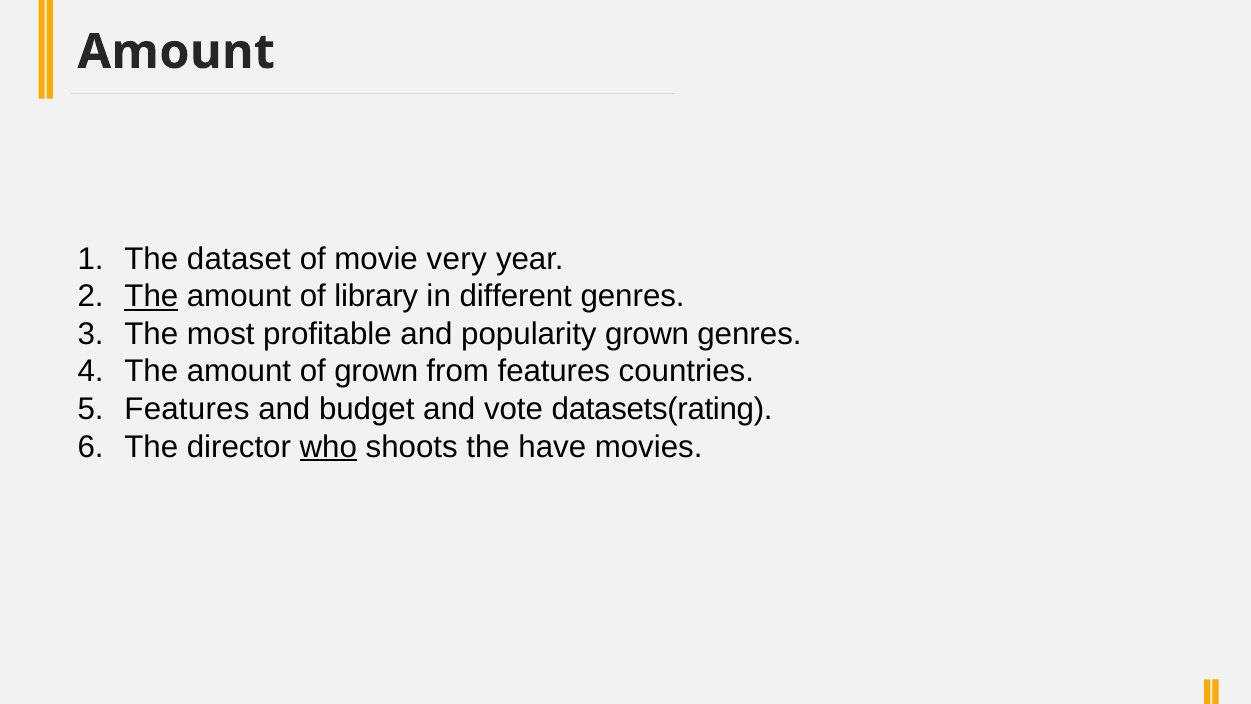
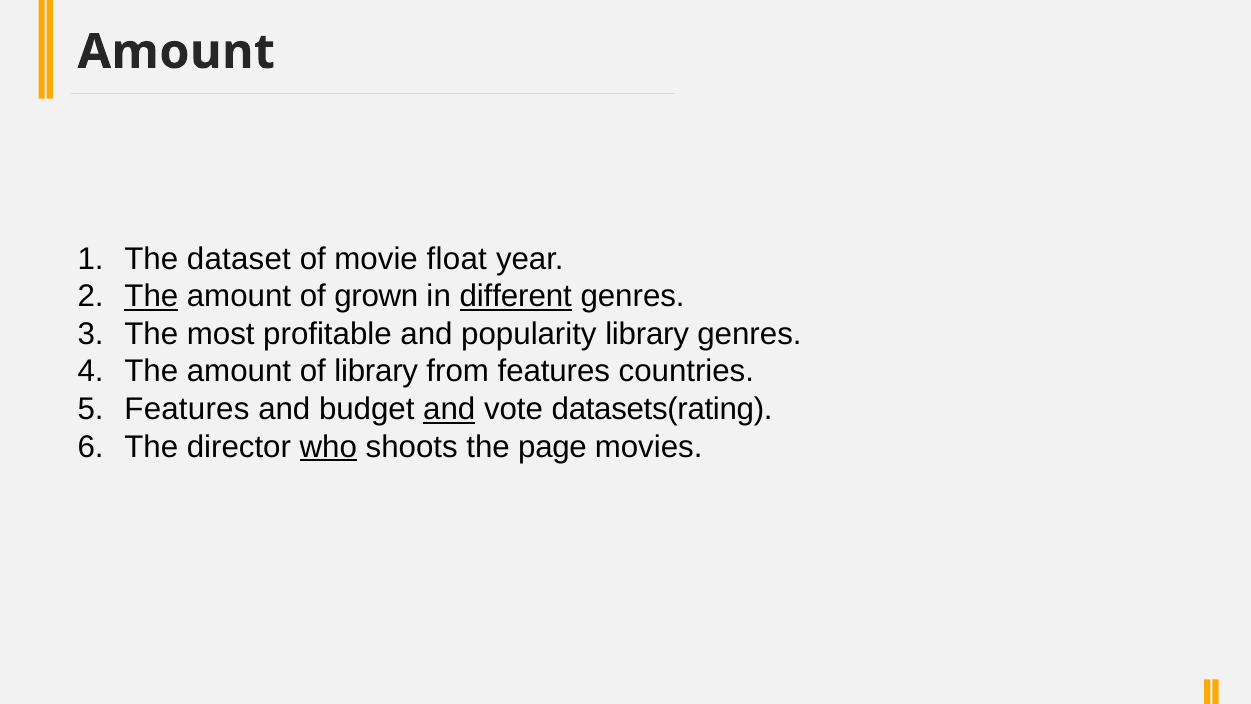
very: very -> float (457, 259)
library: library -> grown (376, 296)
different underline: none -> present (516, 296)
popularity grown: grown -> library (647, 334)
of grown: grown -> library (376, 371)
and underline: none -> present (449, 409)
have: have -> page (553, 447)
